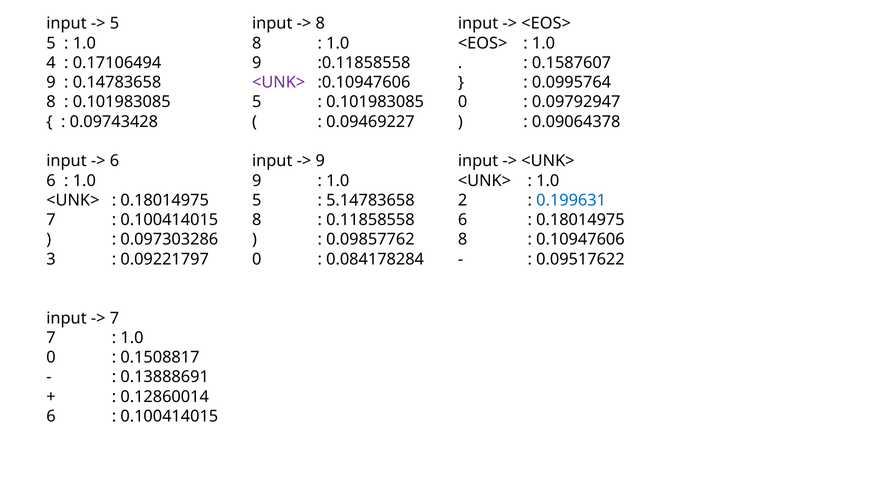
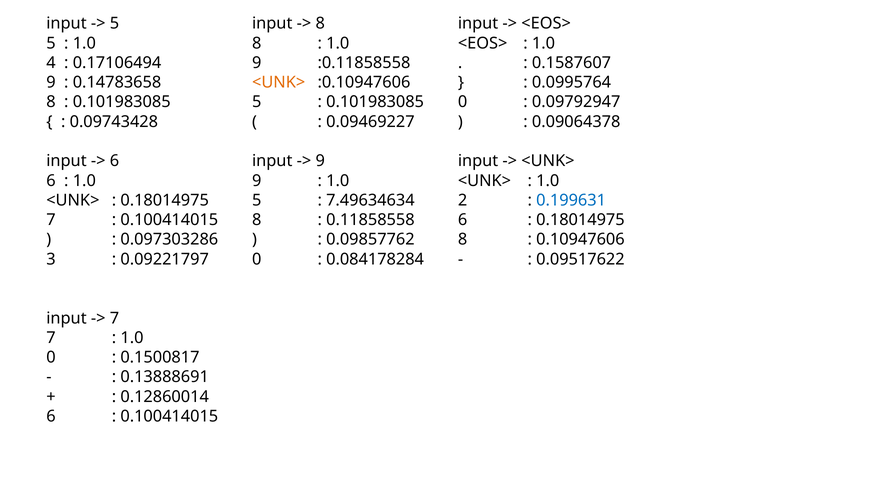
<UNK> colour: purple -> orange (279, 82)
5.14783658: 5.14783658 -> 7.49634634 (370, 200)
0.1508817: 0.1508817 -> 0.1500817 (160, 357)
